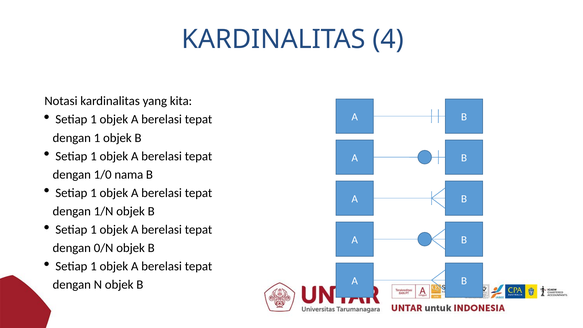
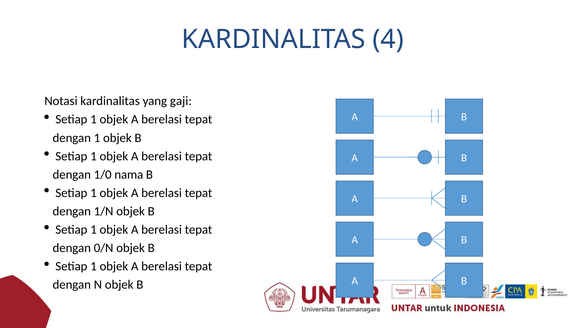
kita: kita -> gaji (181, 101)
